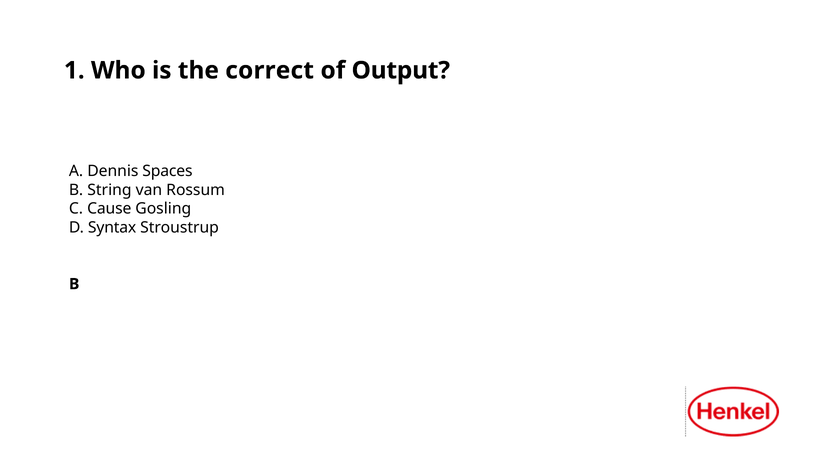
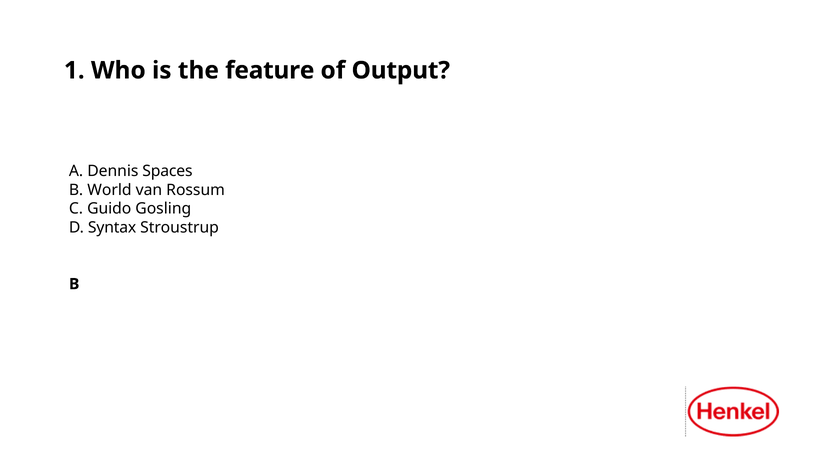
correct: correct -> feature (270, 70)
String: String -> World (109, 190)
Cause: Cause -> Guido (109, 209)
